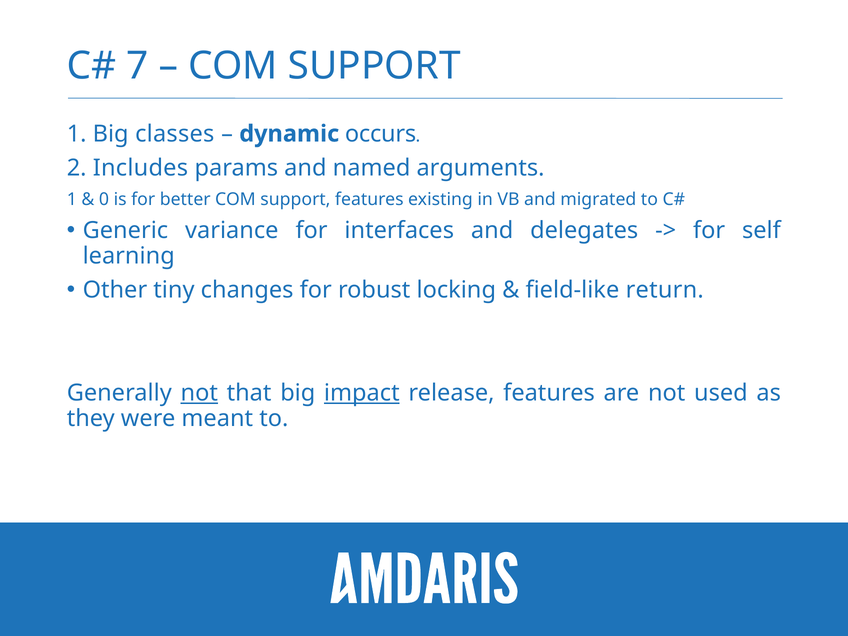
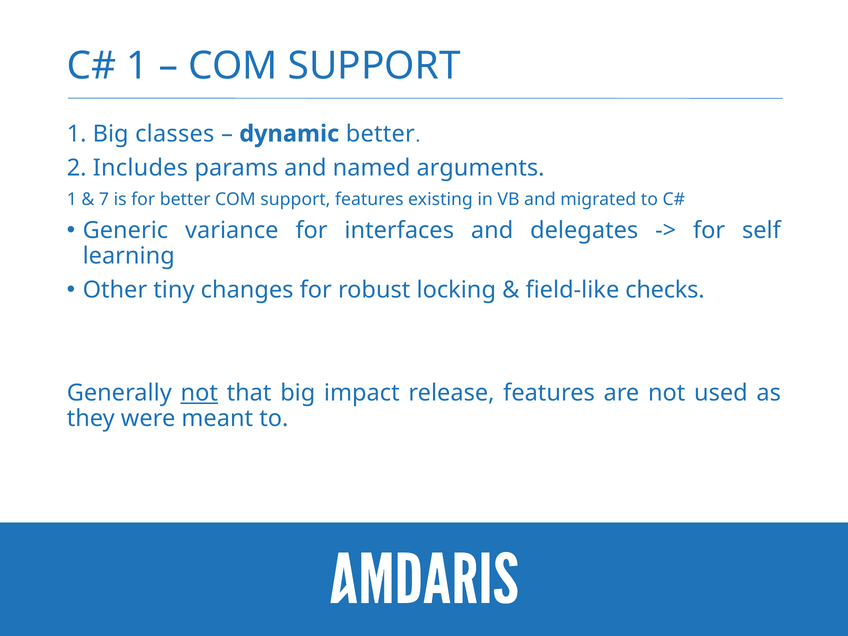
7: 7 -> 1 (137, 66)
dynamic occurs: occurs -> better (380, 134)
0: 0 -> 7 (104, 199)
return: return -> checks (665, 290)
impact underline: present -> none (362, 393)
